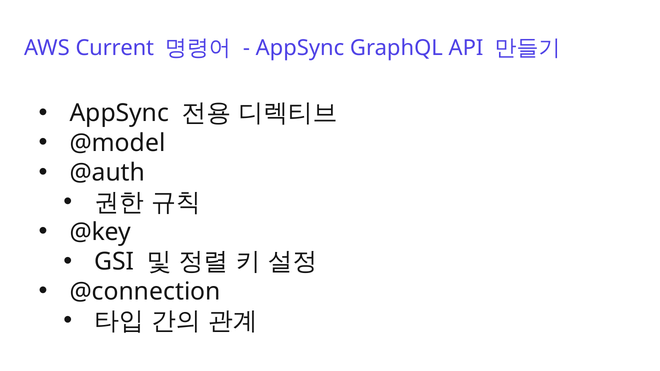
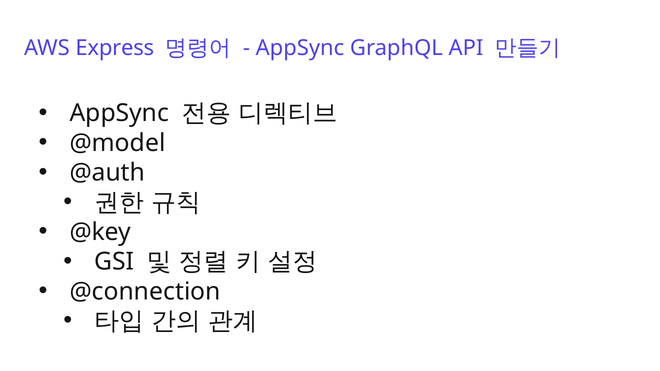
Current: Current -> Express (115, 48)
